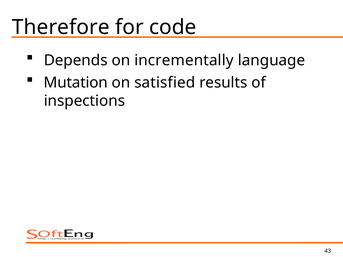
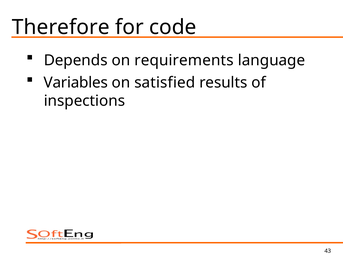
incrementally: incrementally -> requirements (184, 60)
Mutation: Mutation -> Variables (76, 83)
